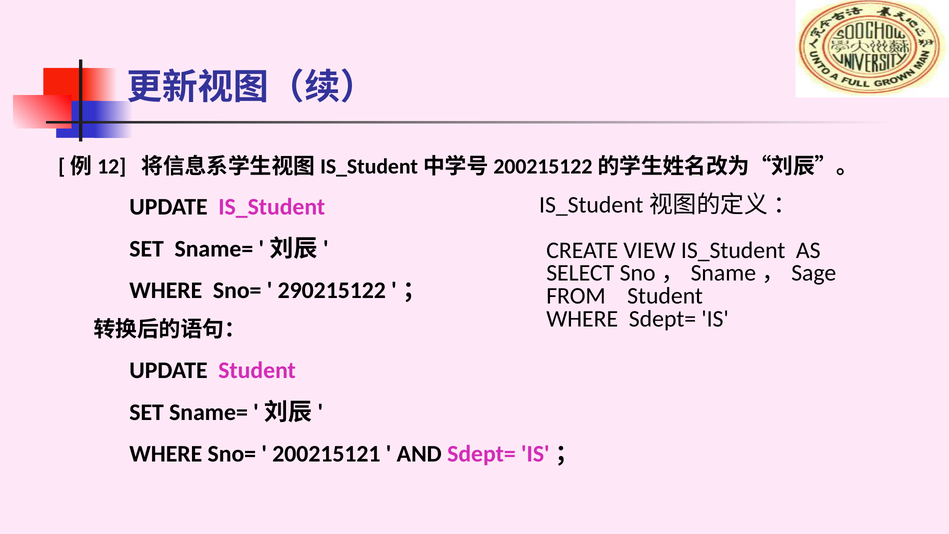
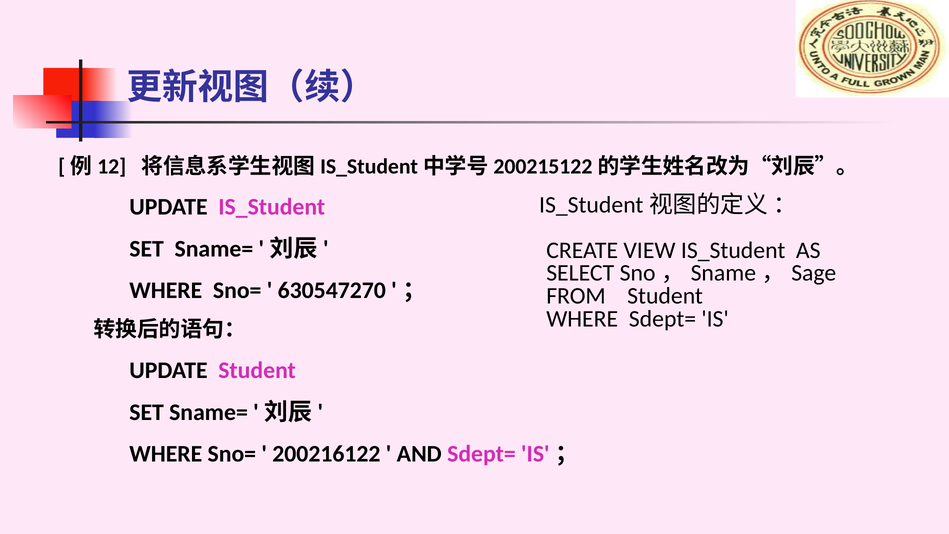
290215122: 290215122 -> 630547270 (332, 290)
200215121: 200215121 -> 200216122 (326, 454)
